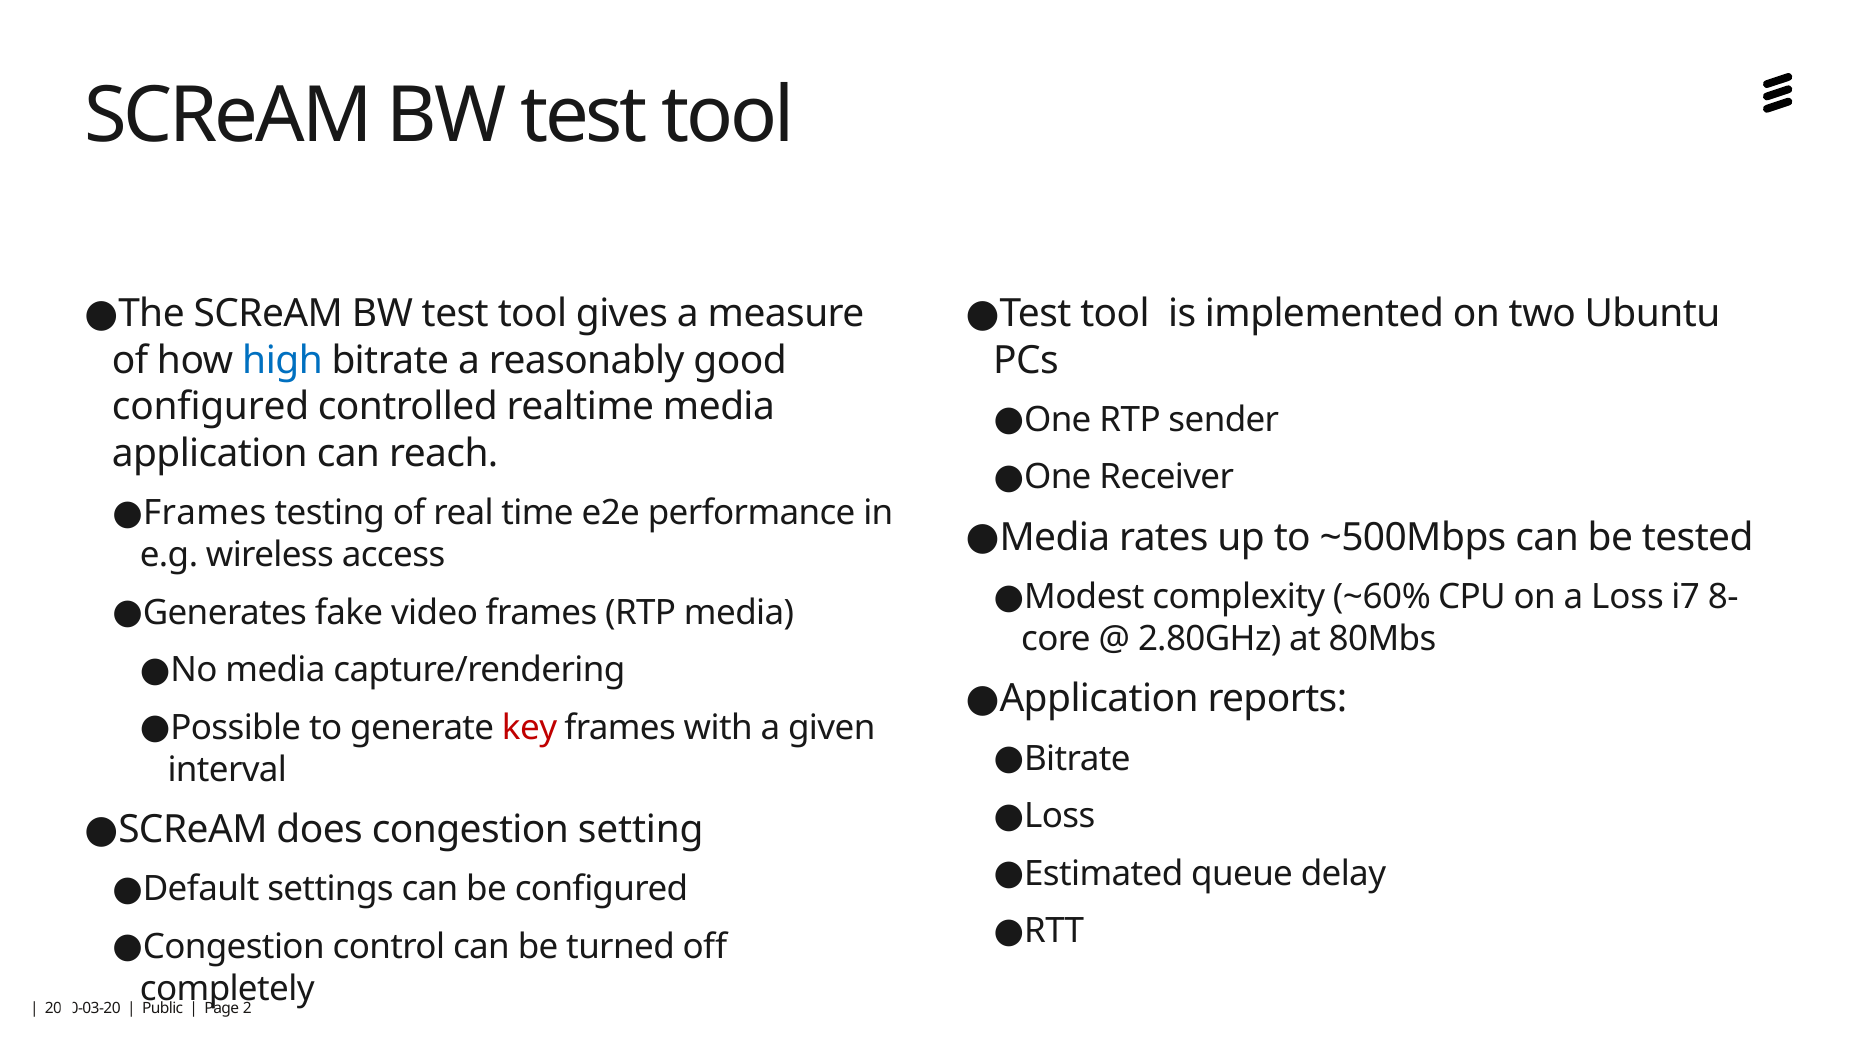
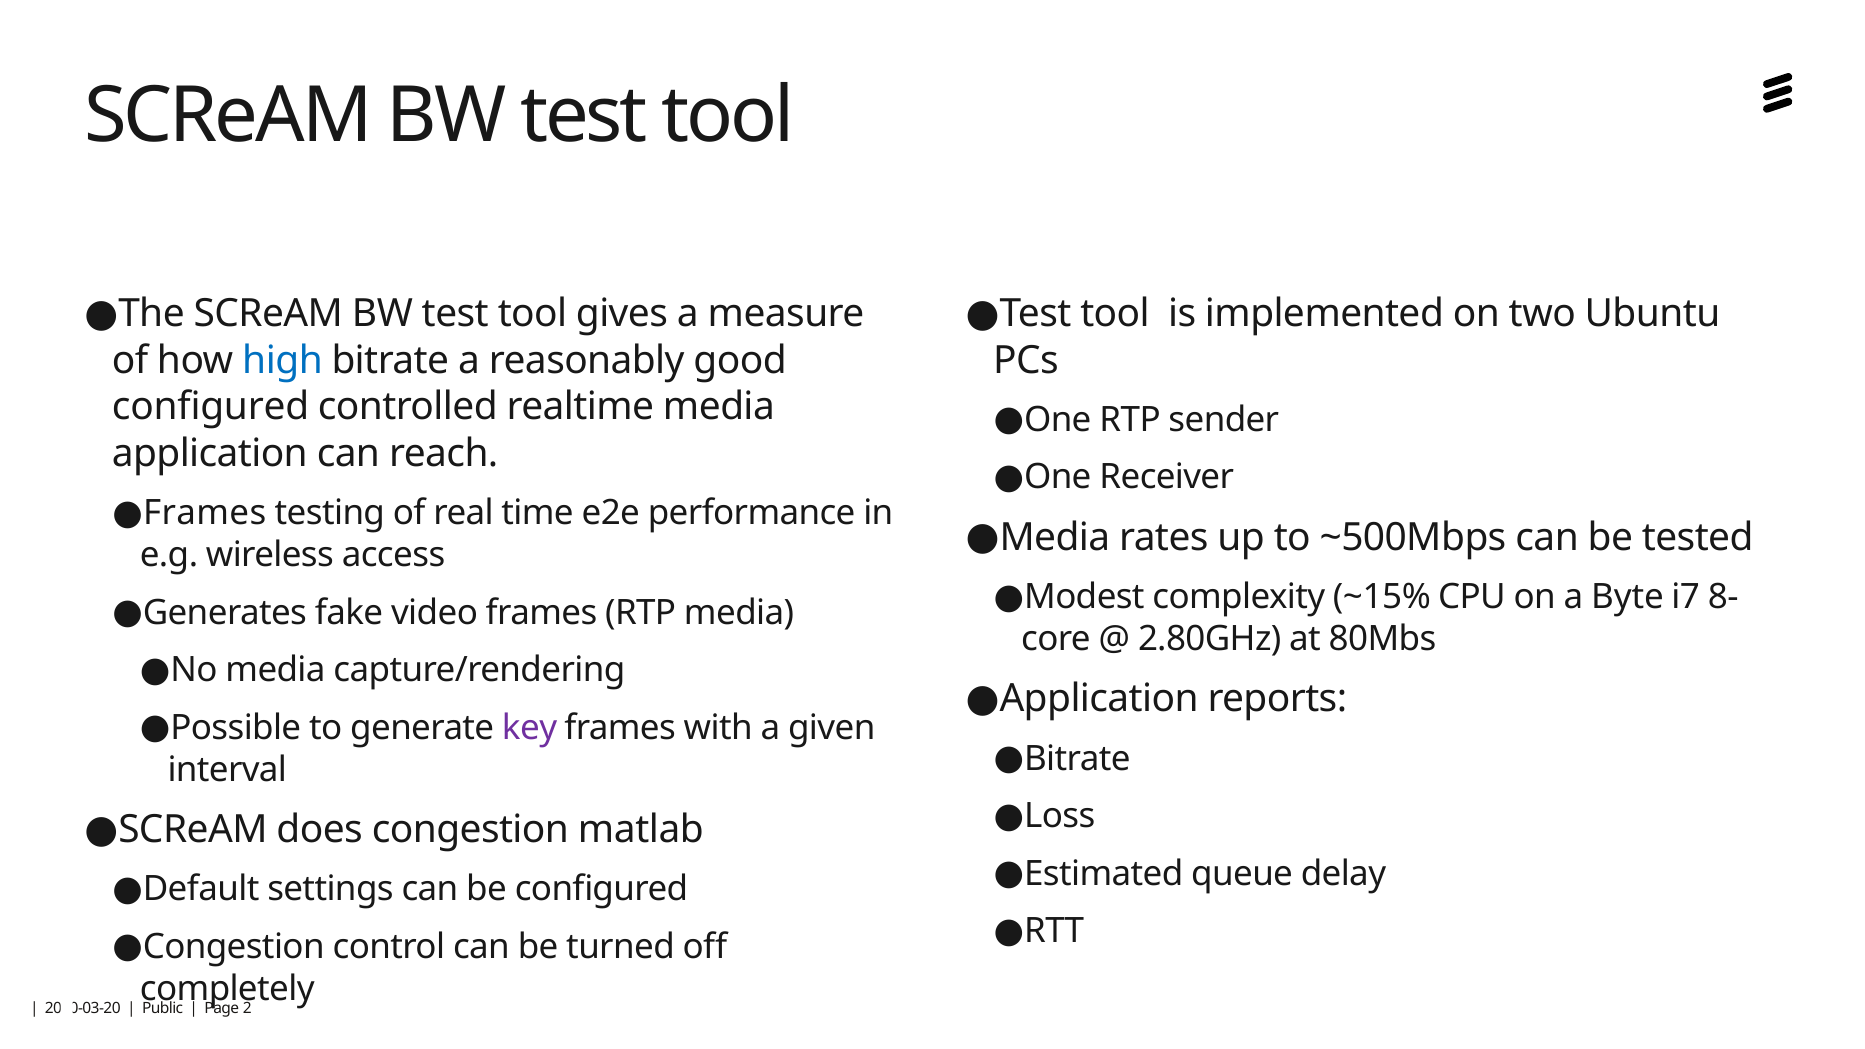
~60%: ~60% -> ~15% (1382, 597)
a Loss: Loss -> Byte (1627, 597)
key colour: red -> purple (530, 728)
setting: setting -> matlab (641, 830)
